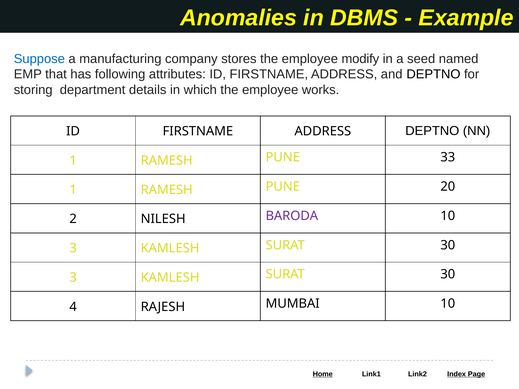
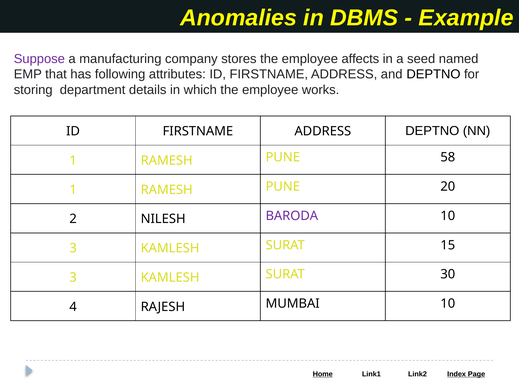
Suppose colour: blue -> purple (39, 59)
modify: modify -> affects (360, 59)
33: 33 -> 58 (448, 157)
30: 30 -> 15 (448, 245)
